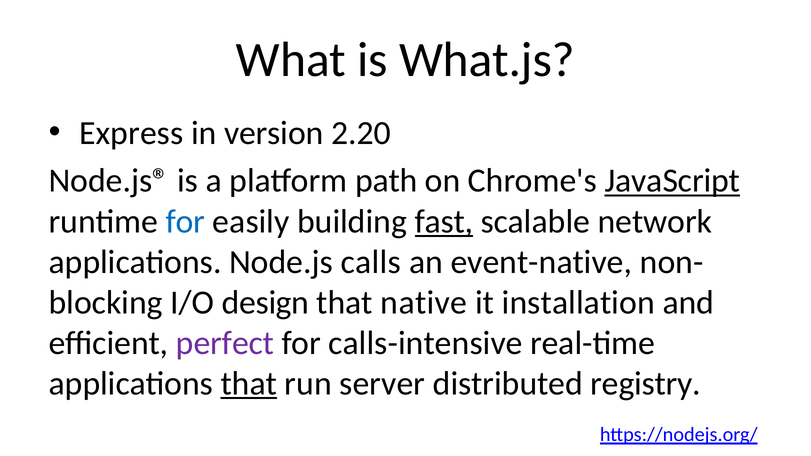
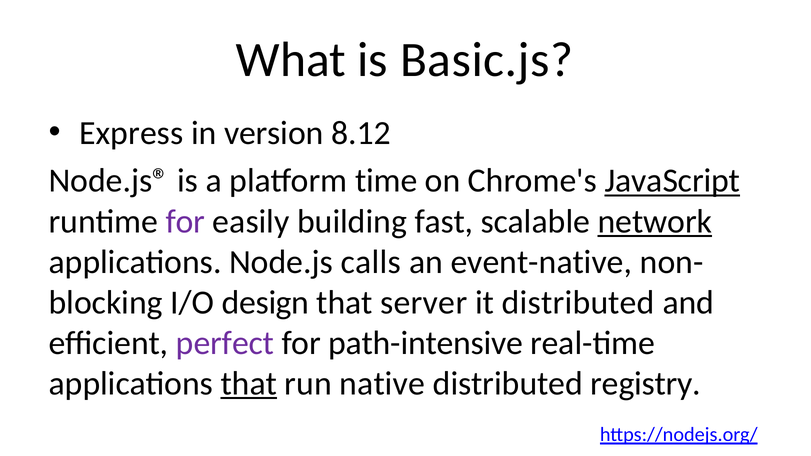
What.js: What.js -> Basic.js (487, 60)
2.20: 2.20 -> 8.12 (361, 133)
path: path -> time (386, 181)
for colour: blue -> purple (185, 221)
fast underline: present -> none (444, 221)
network underline: none -> present (655, 221)
native: native -> server (424, 303)
it installation: installation -> distributed (578, 303)
calls-intensive: calls-intensive -> path-intensive (426, 343)
server: server -> native (382, 384)
